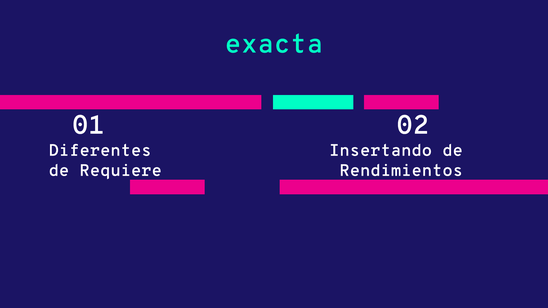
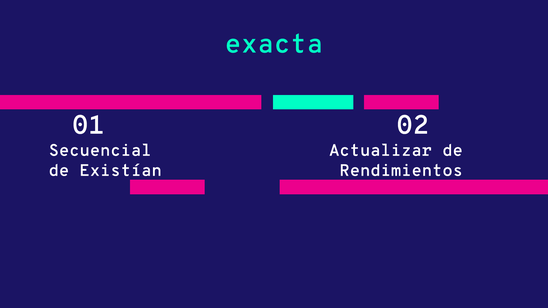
Diferentes: Diferentes -> Secuencial (100, 150)
Insertando: Insertando -> Actualizar (381, 150)
Requiere: Requiere -> Existían (121, 171)
